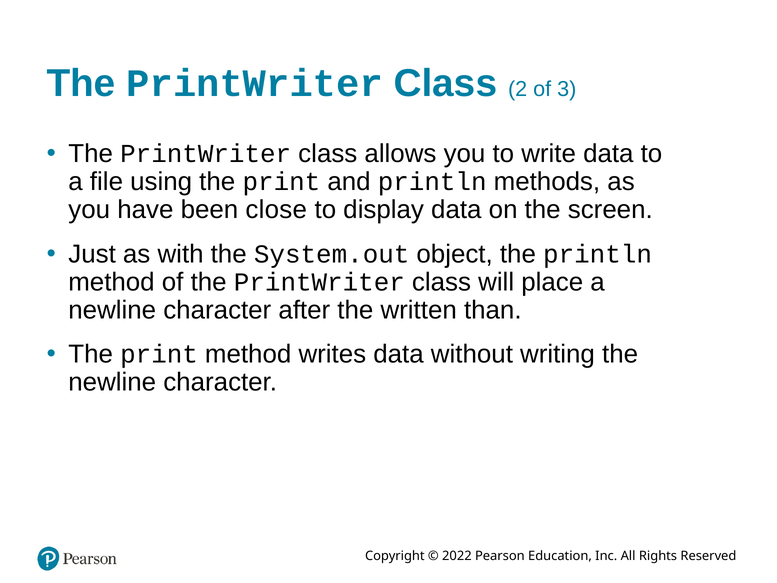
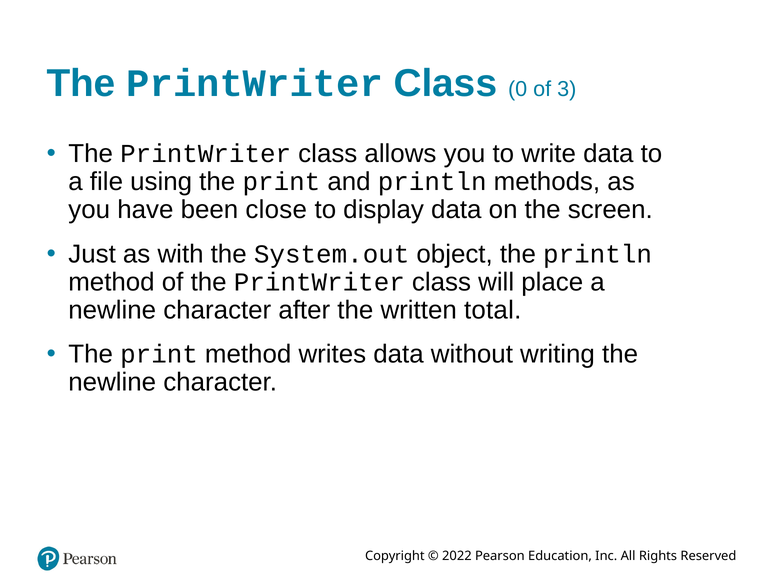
2: 2 -> 0 (518, 89)
than: than -> total (493, 310)
